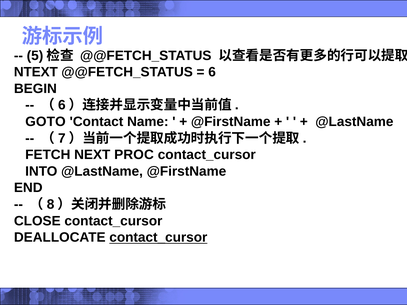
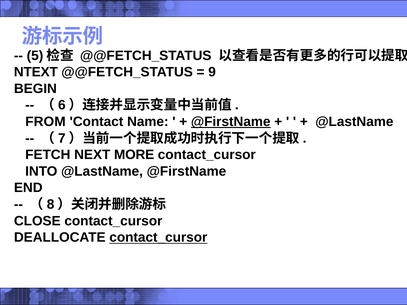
6: 6 -> 9 (212, 72)
GOTO: GOTO -> FROM (45, 122)
@FirstName underline: none -> present (231, 122)
PROC: PROC -> MORE (134, 155)
